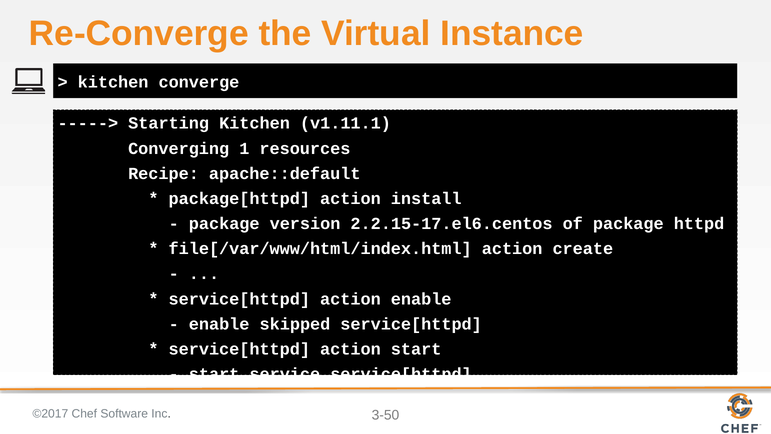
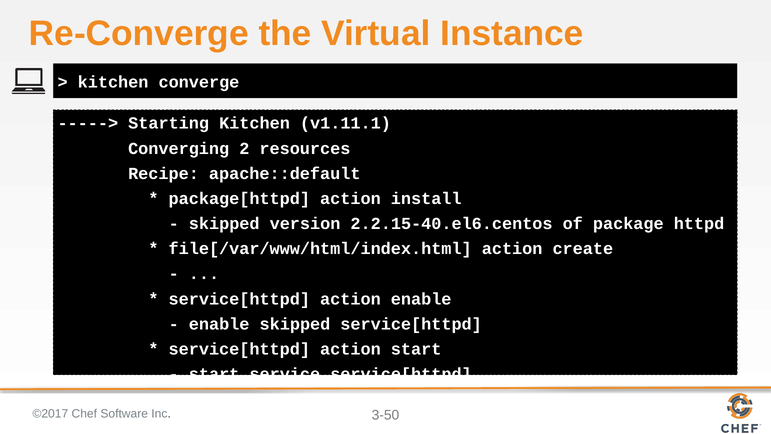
1: 1 -> 2 (244, 148)
package: package -> skipped (224, 224)
2.2.15-17.el6.centos: 2.2.15-17.el6.centos -> 2.2.15-40.el6.centos (452, 224)
